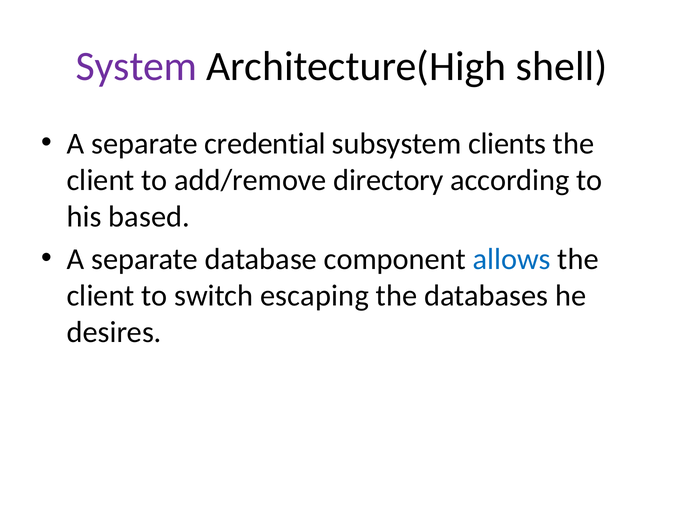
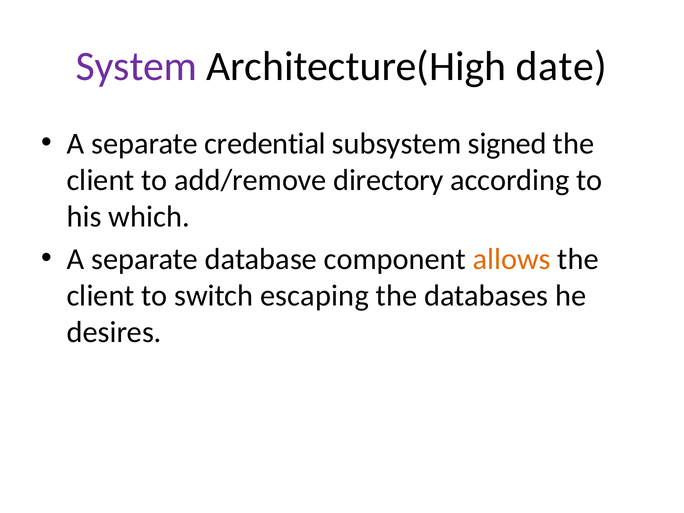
shell: shell -> date (561, 66)
clients: clients -> signed (507, 143)
based: based -> which (149, 216)
allows colour: blue -> orange (512, 259)
